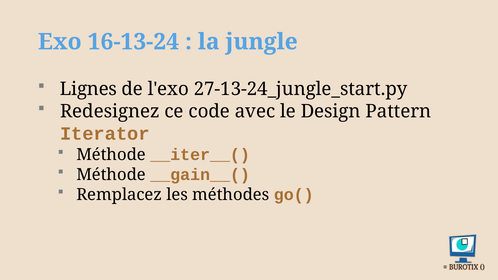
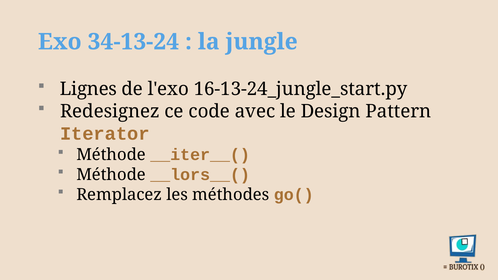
16-13-24: 16-13-24 -> 34-13-24 (133, 42)
27-13-24_jungle_start.py: 27-13-24_jungle_start.py -> 16-13-24_jungle_start.py (301, 89)
__gain__(: __gain__( -> __lors__( (200, 175)
